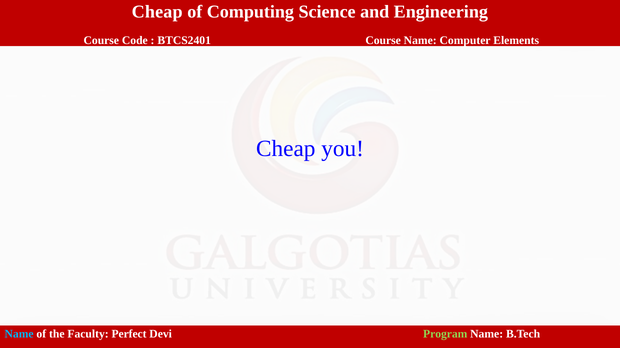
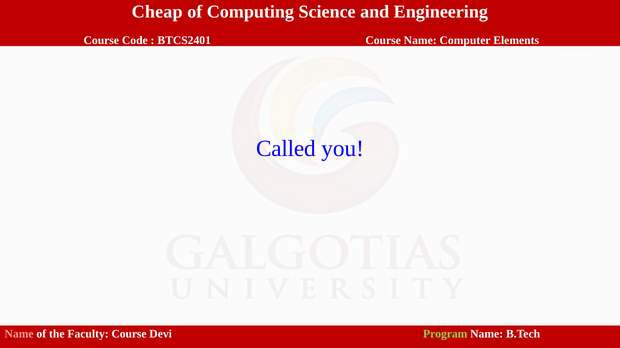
Cheap: Cheap -> Called (286, 149)
Name colour: light blue -> pink (19, 335)
Faculty Perfect: Perfect -> Course (129, 335)
